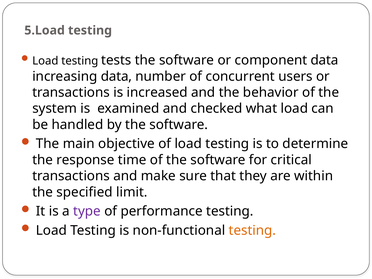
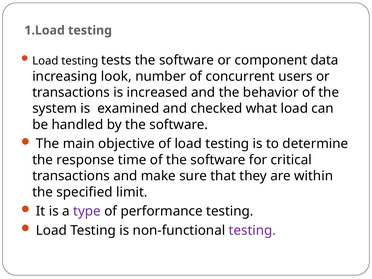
5.Load: 5.Load -> 1.Load (45, 30)
increasing data: data -> look (116, 76)
testing colour: orange -> purple (252, 230)
